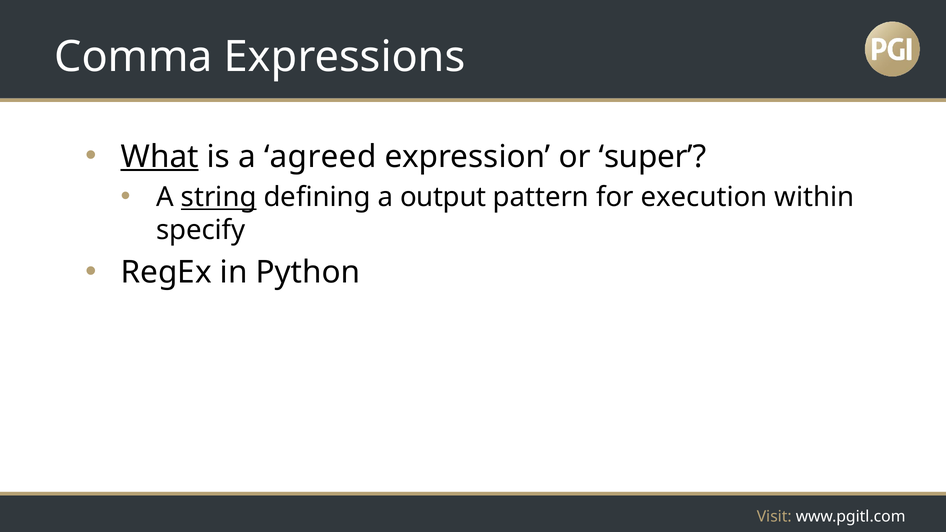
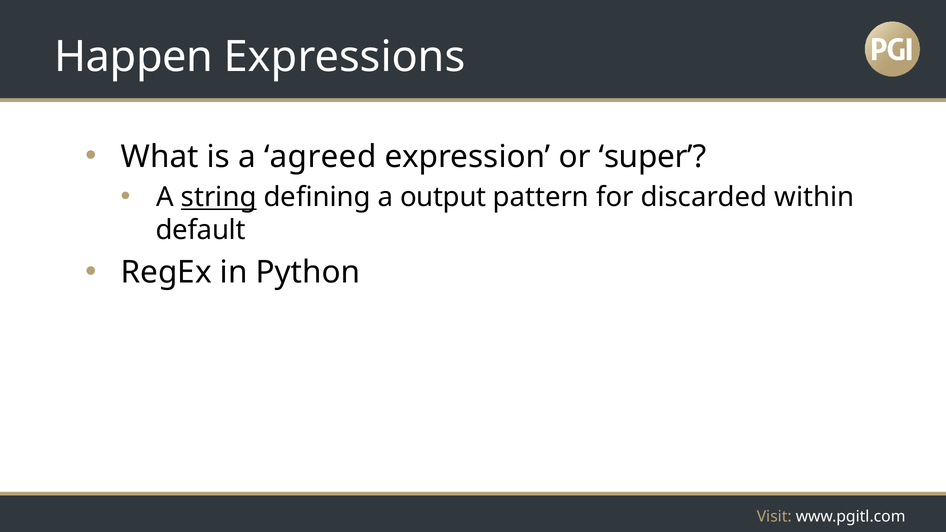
Comma: Comma -> Happen (134, 57)
What underline: present -> none (160, 157)
execution: execution -> discarded (704, 197)
specify: specify -> default (201, 230)
